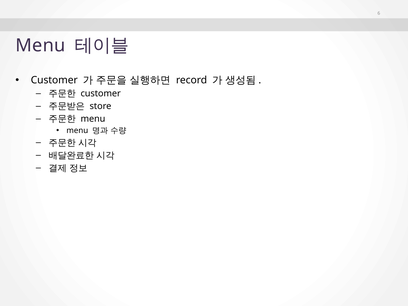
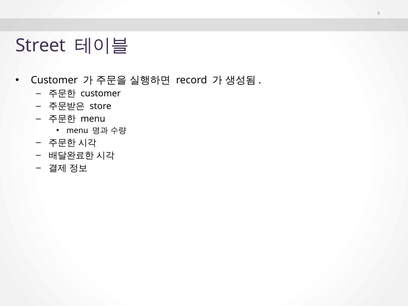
Menu: Menu -> Street (41, 46)
